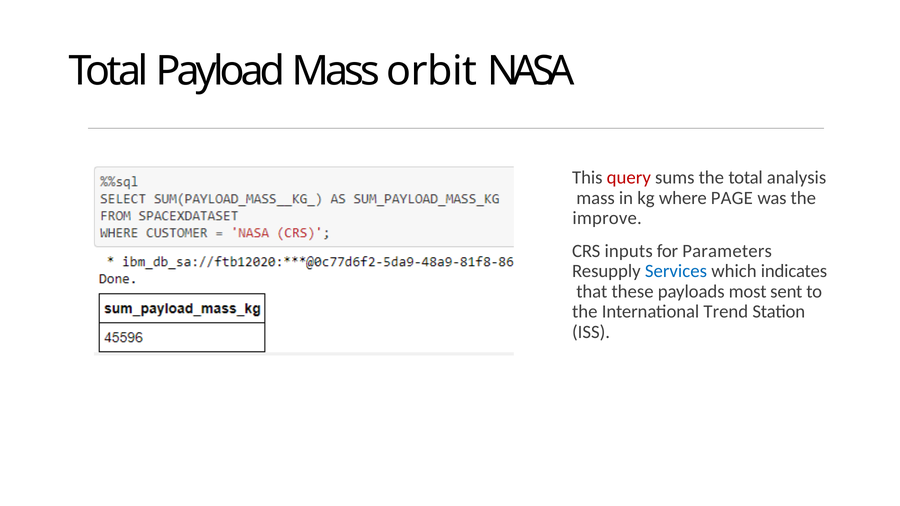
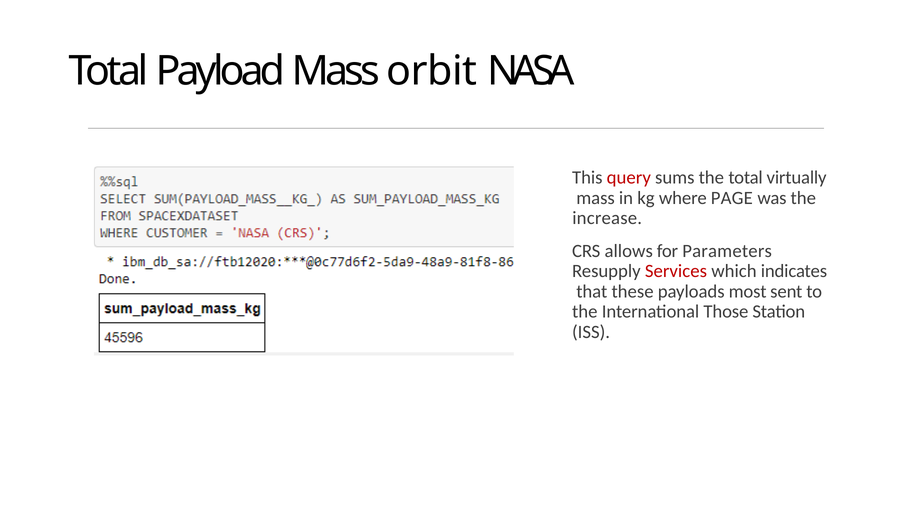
analysis: analysis -> virtually (797, 178)
improve: improve -> increase (607, 218)
inputs: inputs -> allows (629, 251)
Services colour: blue -> red (676, 271)
Trend: Trend -> Those (726, 312)
